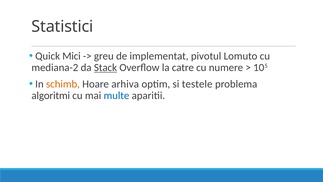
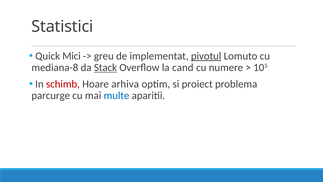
pivotul underline: none -> present (206, 56)
mediana-2: mediana-2 -> mediana-8 (55, 67)
catre: catre -> cand (183, 67)
schimb colour: orange -> red (63, 84)
testele: testele -> proiect (197, 84)
algoritmi: algoritmi -> parcurge (51, 95)
